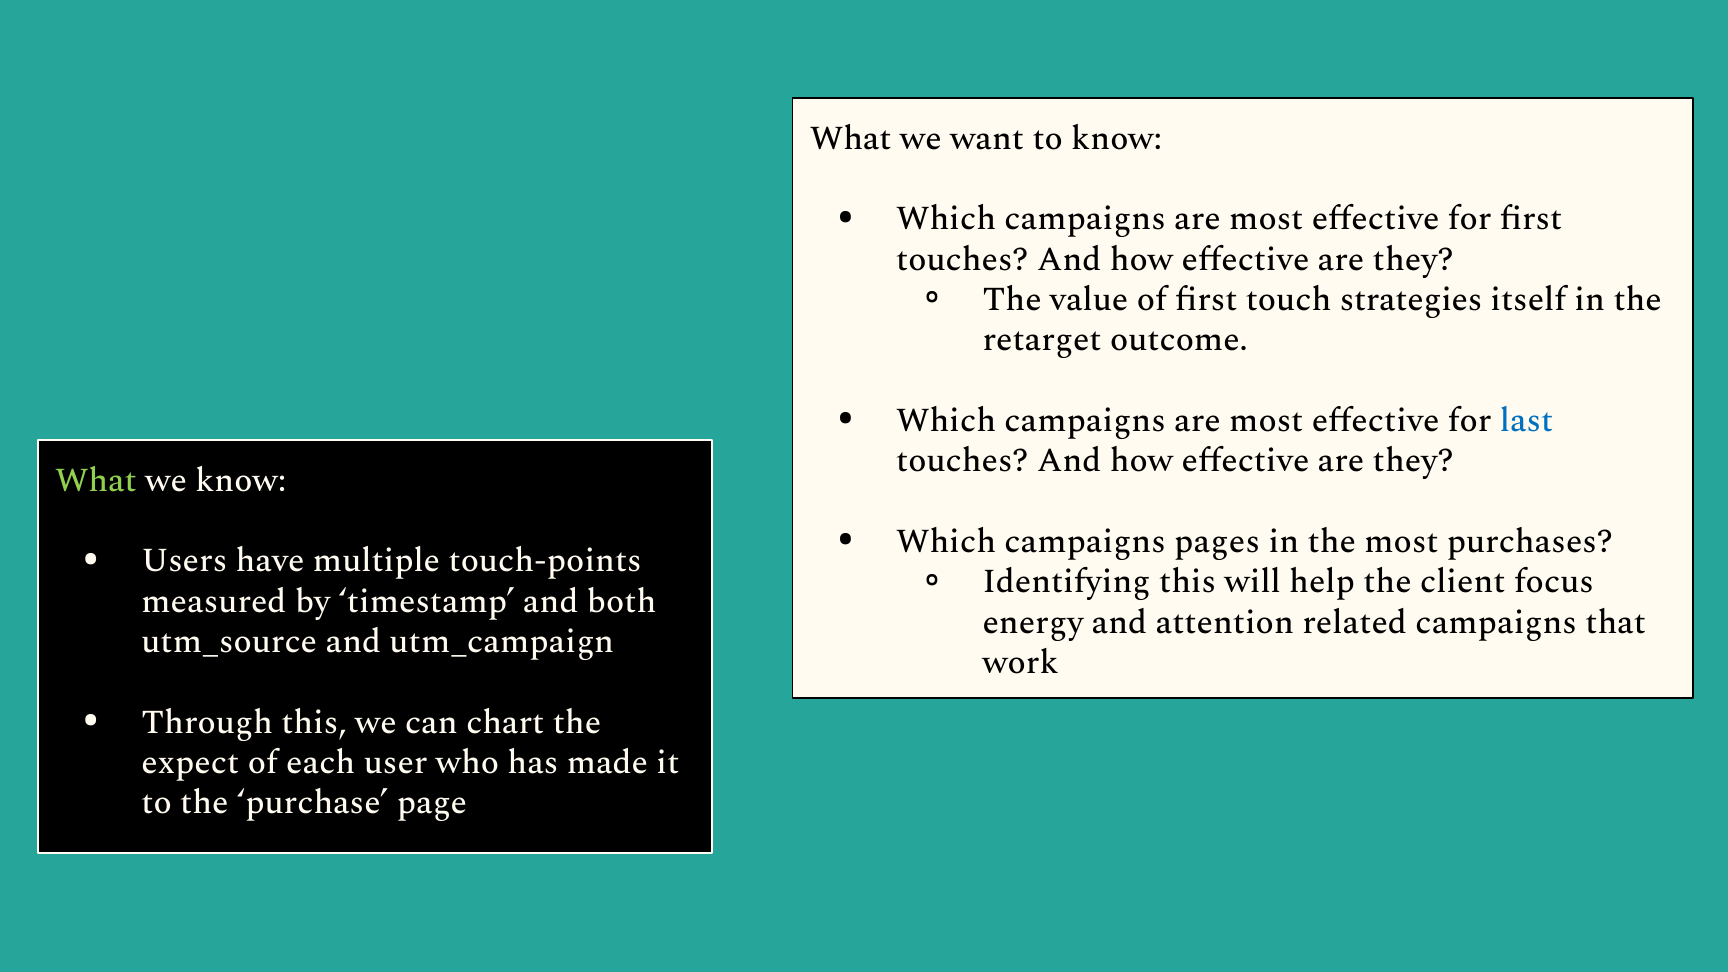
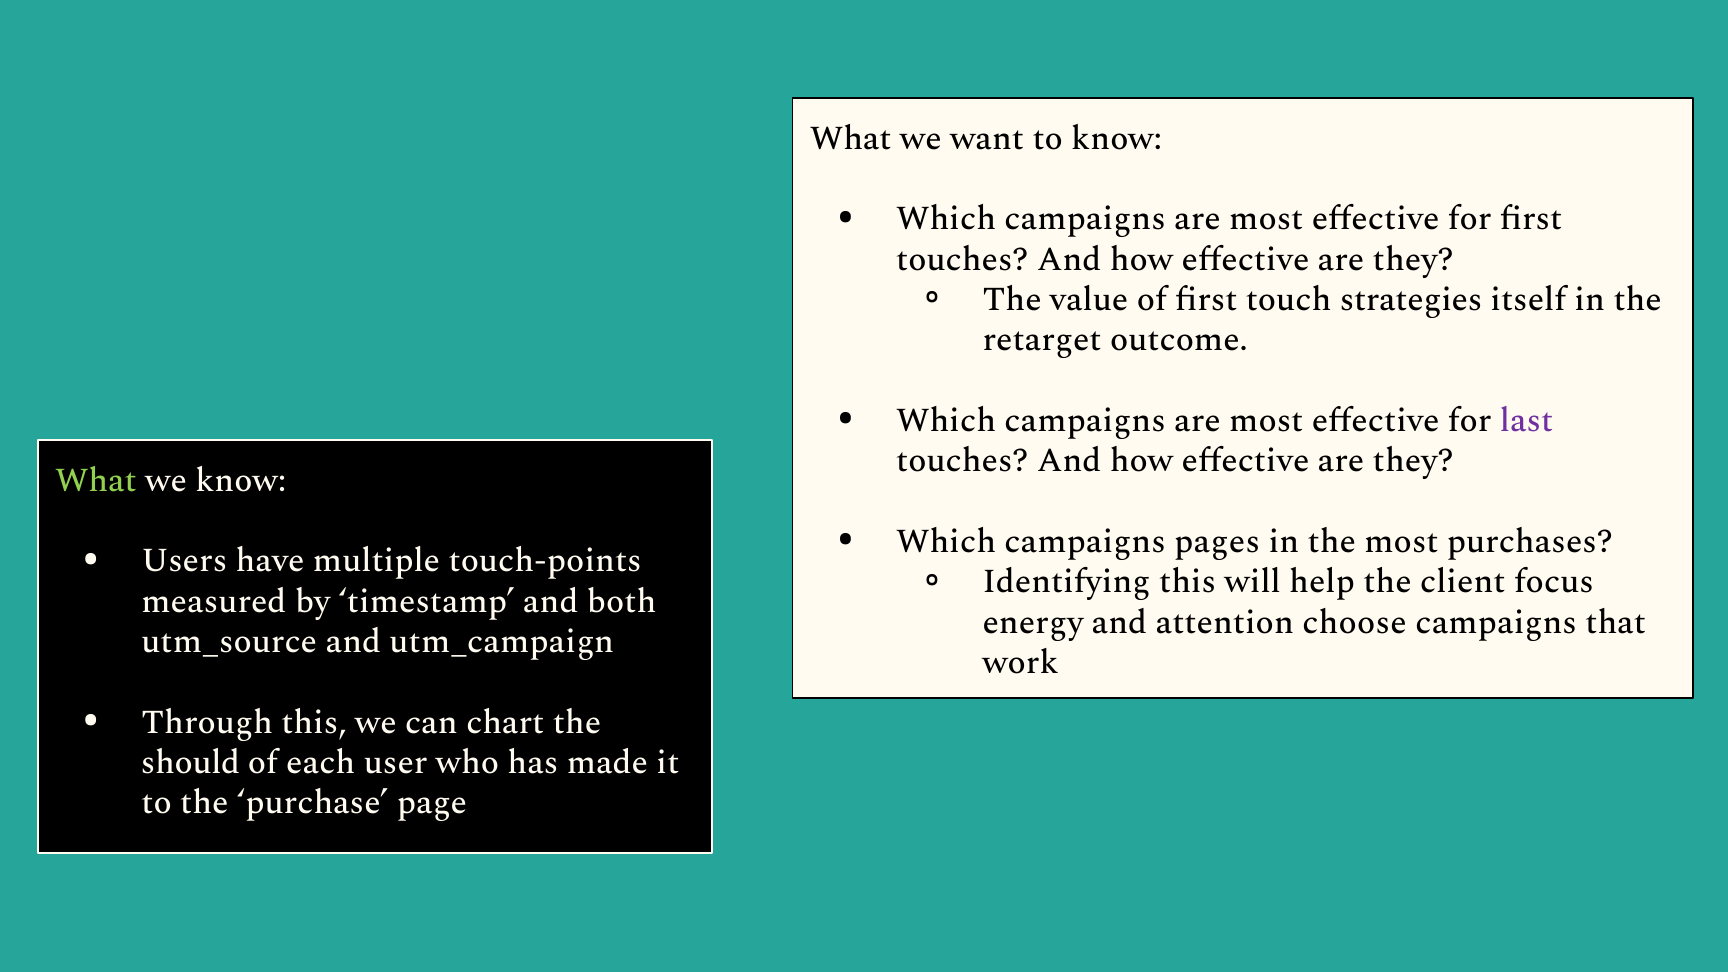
last colour: blue -> purple (1527, 420)
related: related -> choose (1355, 622)
expect: expect -> should (191, 763)
